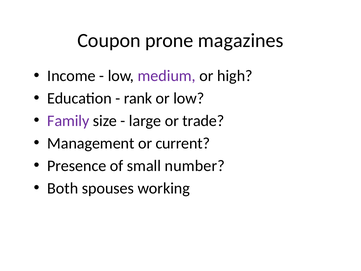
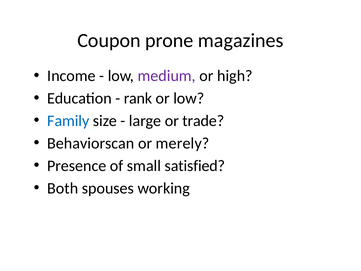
Family colour: purple -> blue (68, 121)
Management: Management -> Behaviorscan (91, 143)
current: current -> merely (183, 143)
number: number -> satisfied (195, 166)
